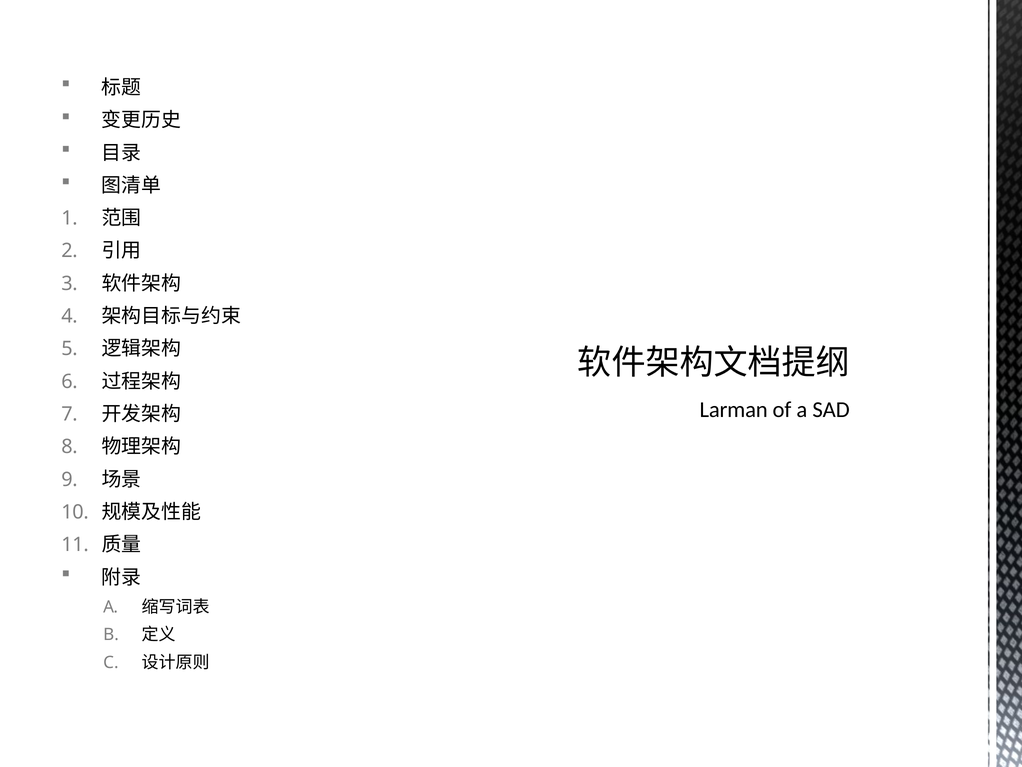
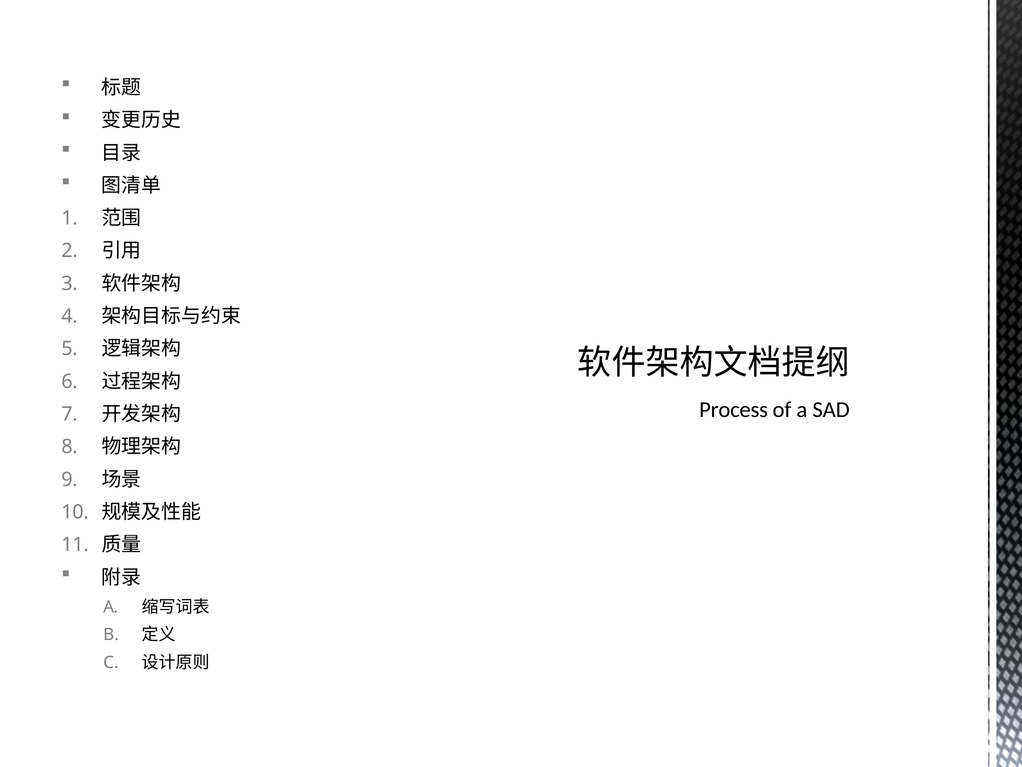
Larman: Larman -> Process (734, 409)
